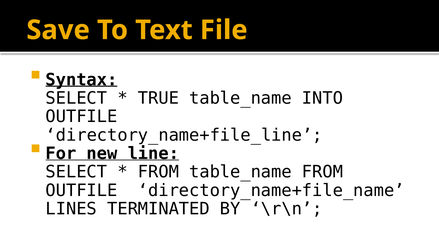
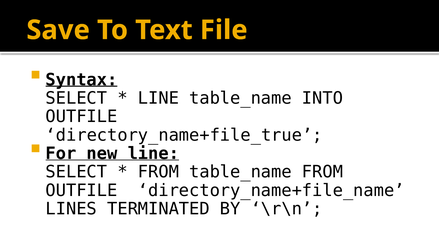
TRUE: TRUE -> LINE (158, 98)
directory_name+file_line: directory_name+file_line -> directory_name+file_true (184, 135)
